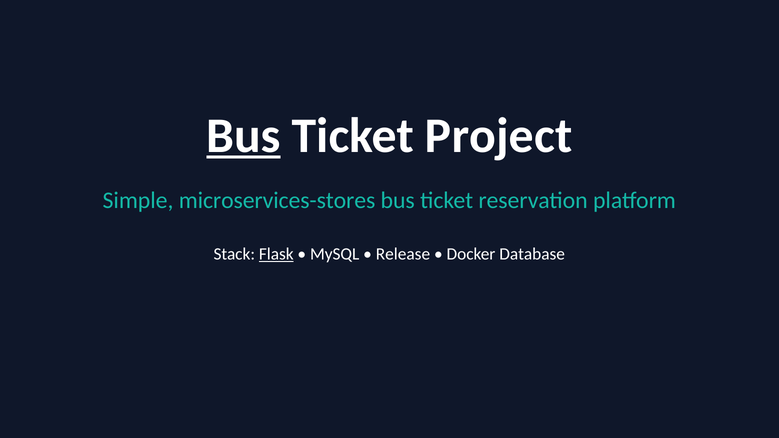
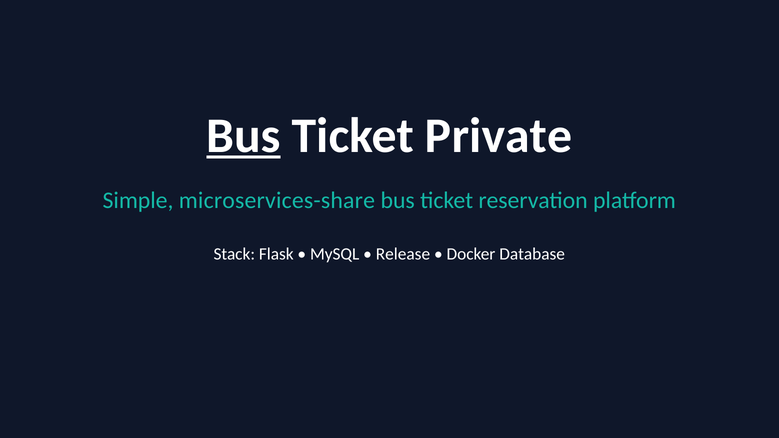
Project: Project -> Private (499, 136)
microservices-stores: microservices-stores -> microservices-share (277, 200)
Flask underline: present -> none (276, 254)
